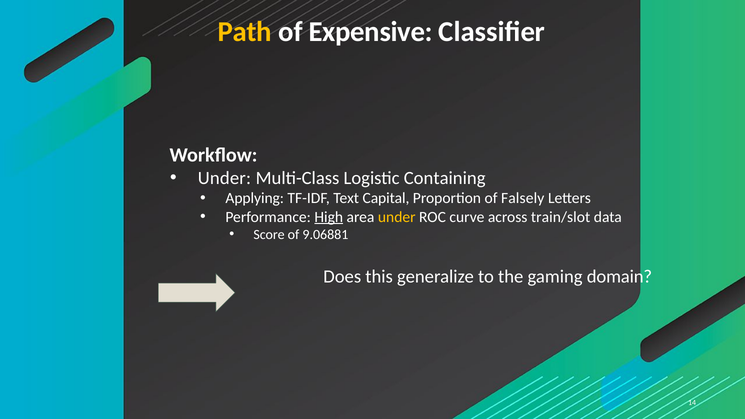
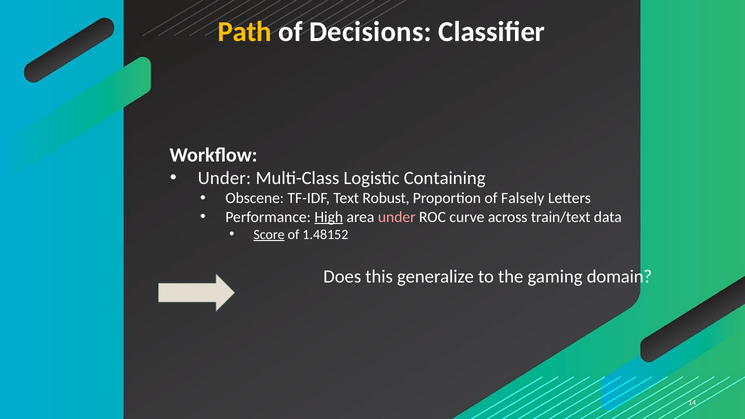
Expensive: Expensive -> Decisions (370, 32)
Applying: Applying -> Obscene (255, 198)
Capital: Capital -> Robust (386, 198)
under colour: yellow -> pink (397, 217)
train/slot: train/slot -> train/text (561, 217)
Score underline: none -> present (269, 235)
9.06881: 9.06881 -> 1.48152 (325, 235)
